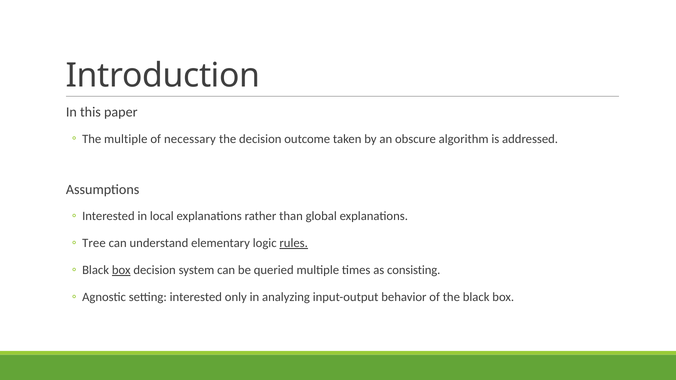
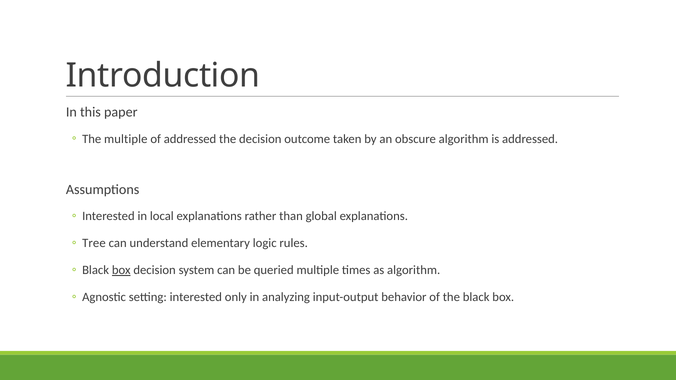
of necessary: necessary -> addressed (190, 139)
rules underline: present -> none (294, 243)
as consisting: consisting -> algorithm (414, 270)
